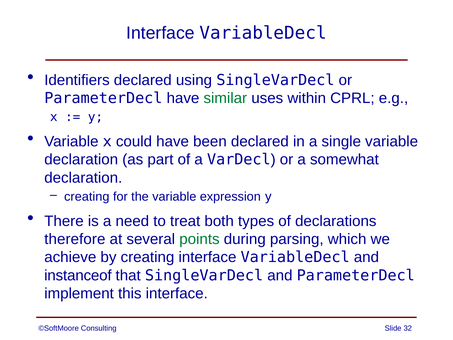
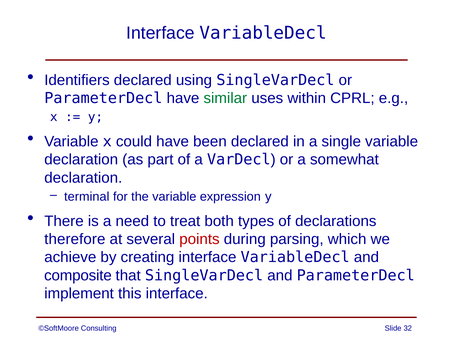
creating: creating -> terminal (87, 197)
points colour: green -> red (199, 239)
instanceof: instanceof -> composite (78, 275)
